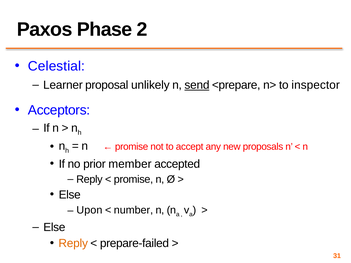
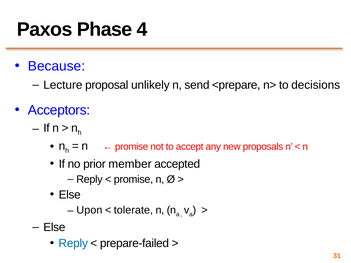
2: 2 -> 4 (142, 29)
Celestial: Celestial -> Because (57, 66)
Learner: Learner -> Lecture (63, 85)
send underline: present -> none (197, 85)
inspector: inspector -> decisions (316, 85)
number: number -> tolerate (133, 210)
Reply colour: orange -> blue (73, 244)
